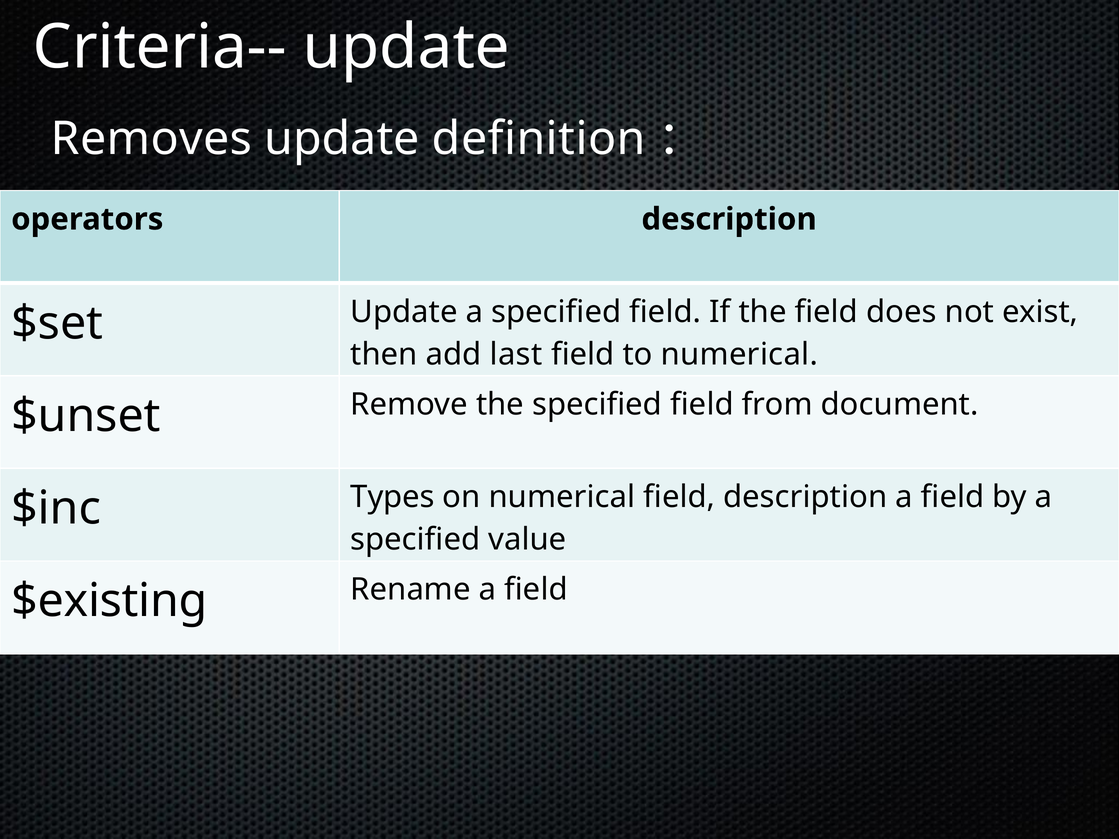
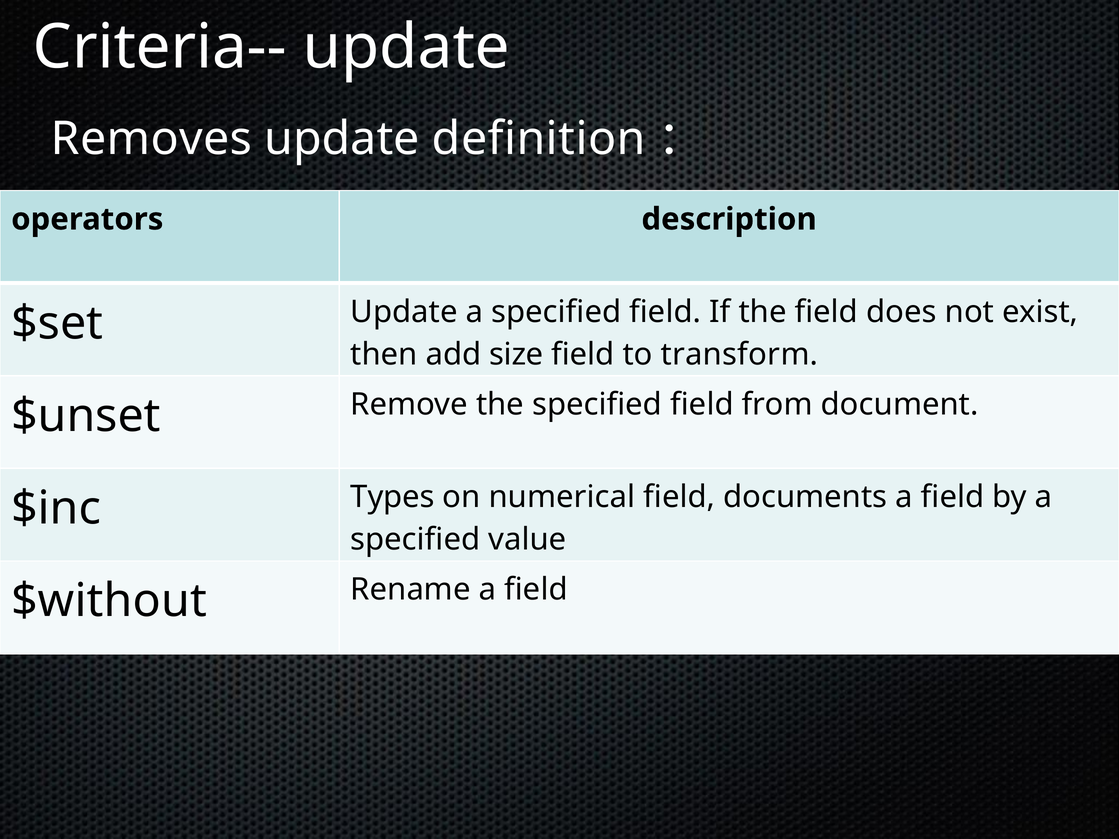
last: last -> size (516, 354)
to numerical: numerical -> transform (739, 354)
field description: description -> documents (805, 497)
$existing: $existing -> $without (109, 601)
